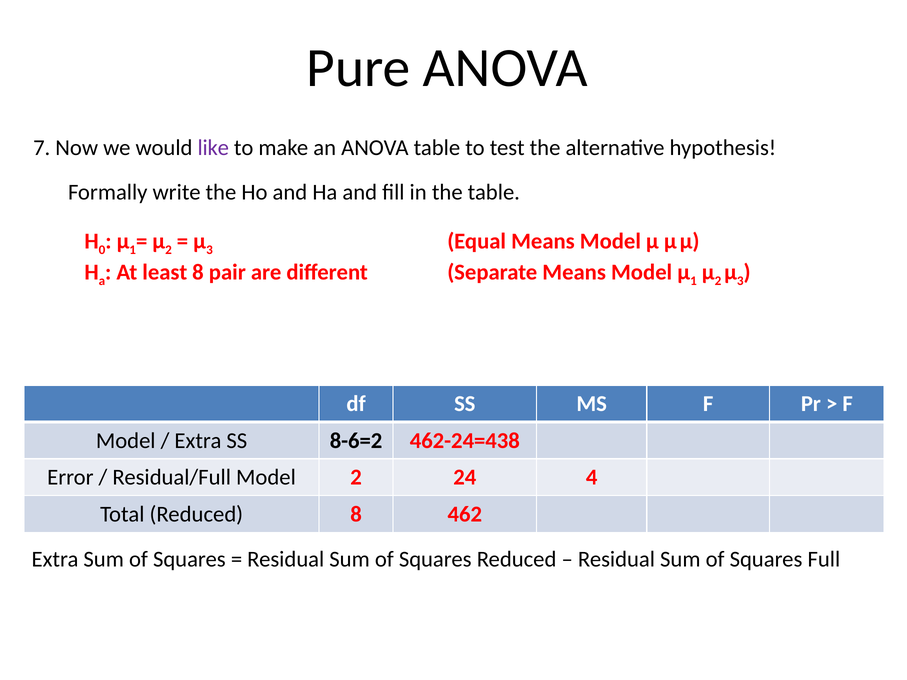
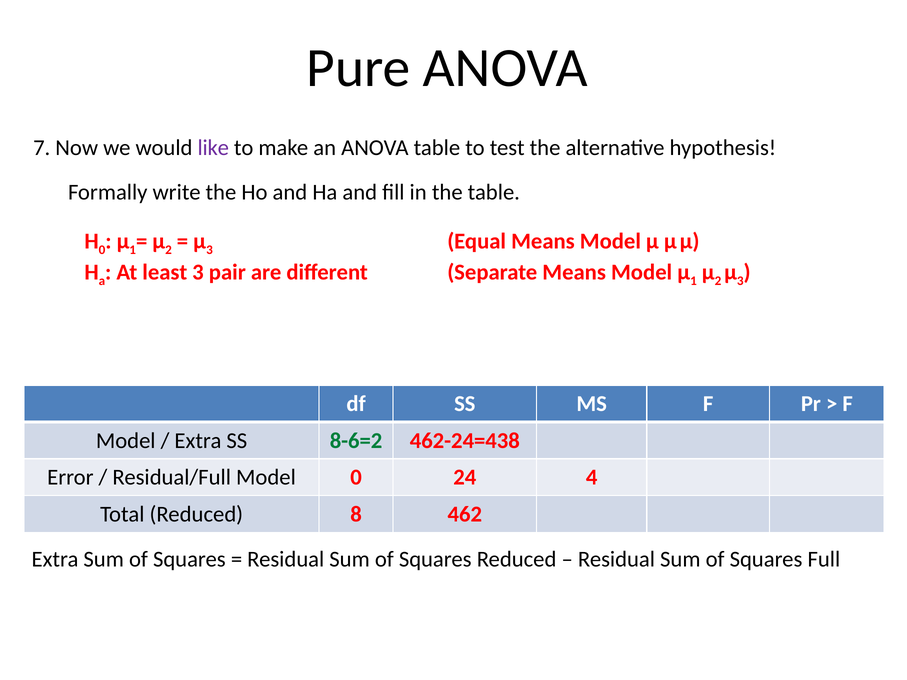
least 8: 8 -> 3 (198, 272)
8-6=2 colour: black -> green (356, 441)
Model 2: 2 -> 0 (356, 478)
